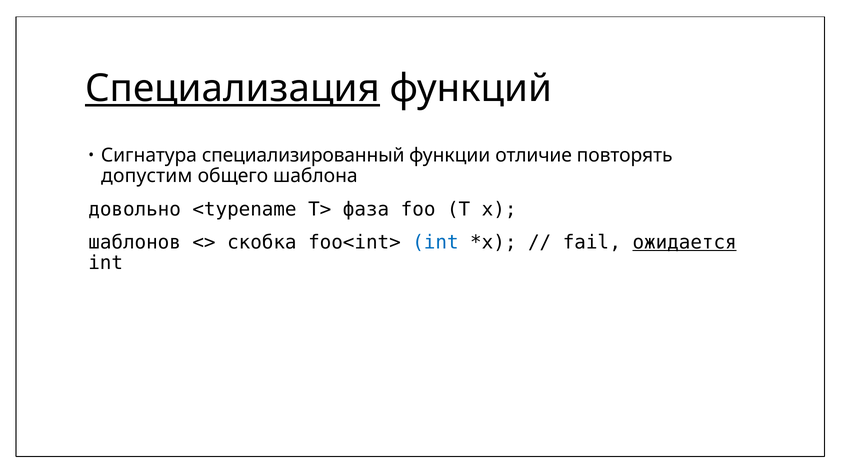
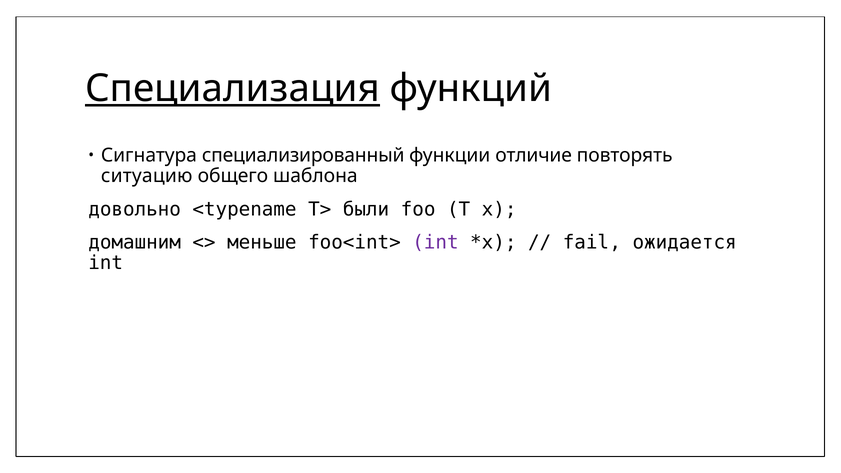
допустим: допустим -> ситуацию (147, 176)
фаза: фаза -> были (366, 209)
шаблонов: шаблонов -> домашним (135, 242)
скобка: скобка -> меньше (262, 242)
int colour: blue -> purple (435, 242)
ожидается underline: present -> none (685, 242)
